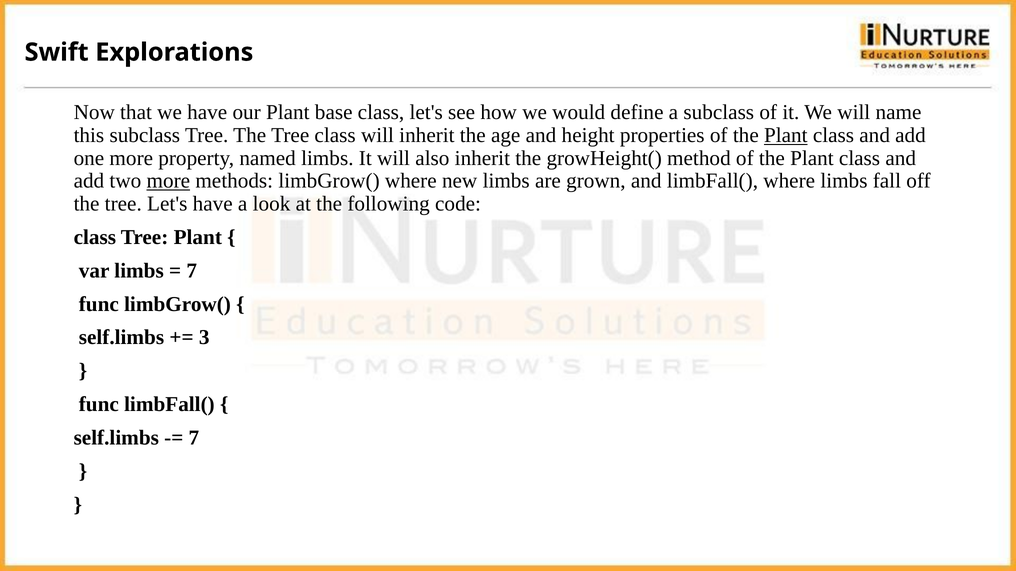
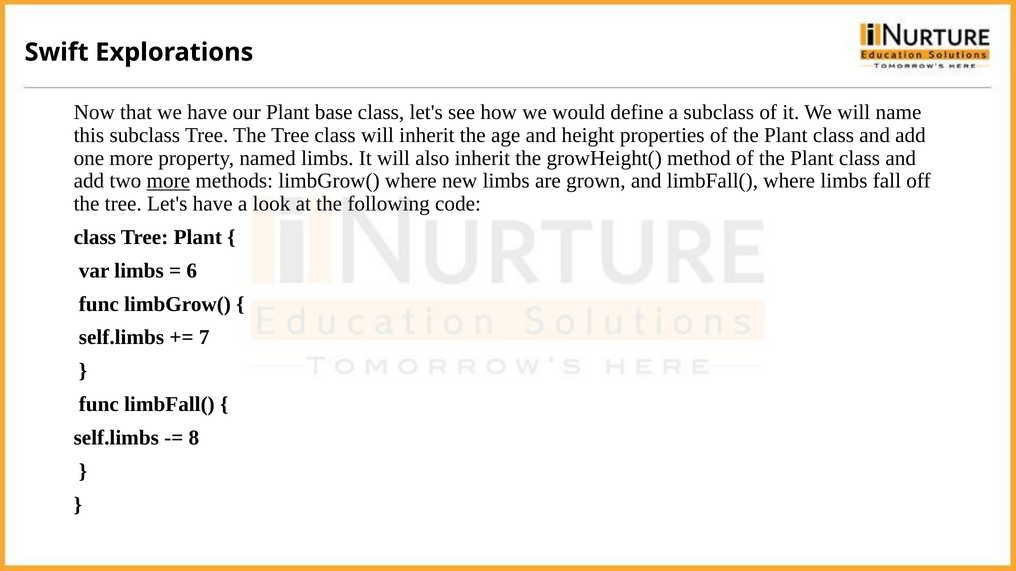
Plant underline: present -> none (786, 135)
7: 7 -> 6 (192, 271)
3: 3 -> 7 (204, 338)
7: 7 -> 8 (194, 438)
